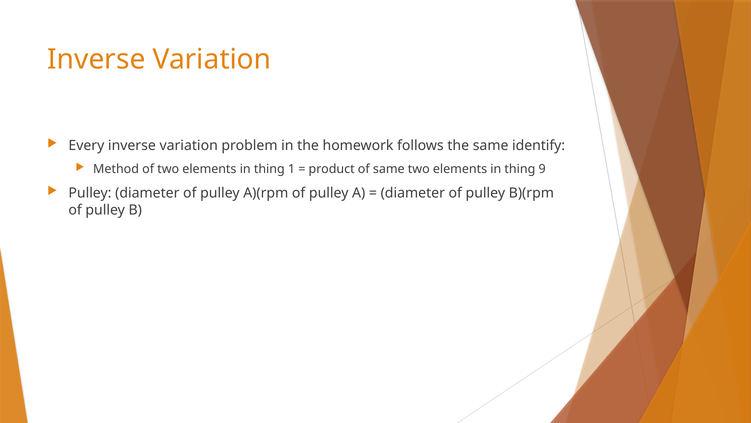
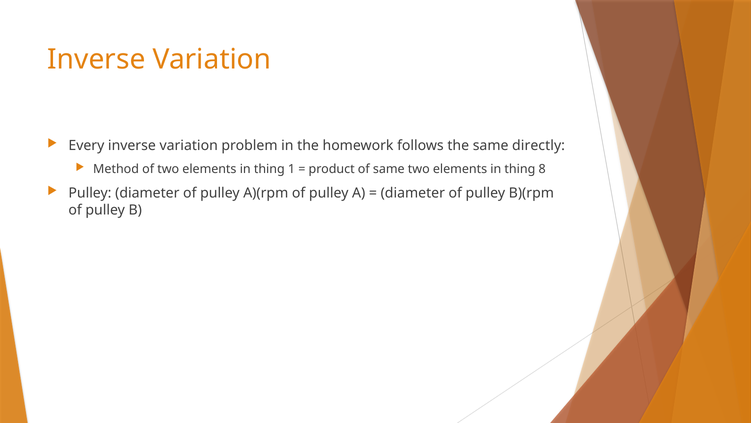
identify: identify -> directly (539, 145)
9: 9 -> 8 (542, 169)
